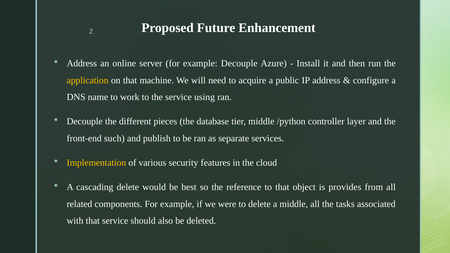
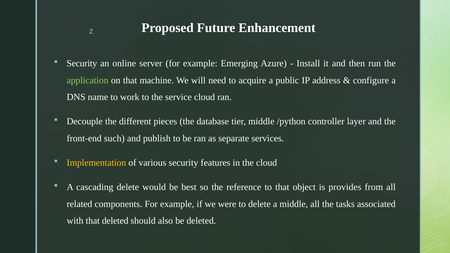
Address: Address -> Security (82, 63)
example Decouple: Decouple -> Emerging (239, 63)
application colour: yellow -> light green (88, 80)
service using: using -> cloud (205, 97)
that service: service -> deleted (115, 221)
